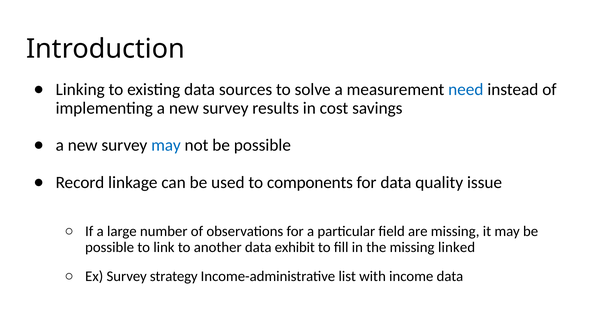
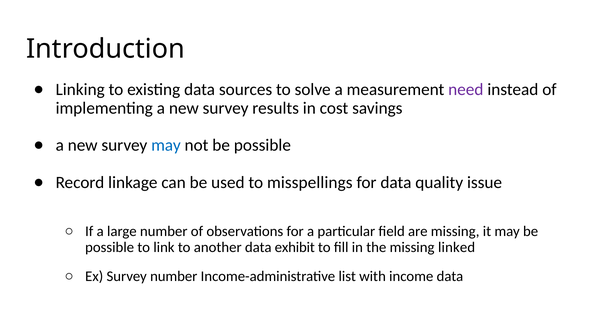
need colour: blue -> purple (466, 90)
components: components -> misspellings (310, 183)
Survey strategy: strategy -> number (174, 277)
